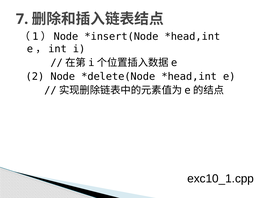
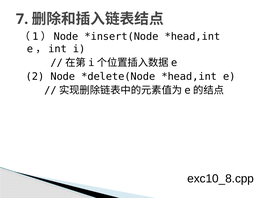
exc10_1.cpp: exc10_1.cpp -> exc10_8.cpp (221, 179)
